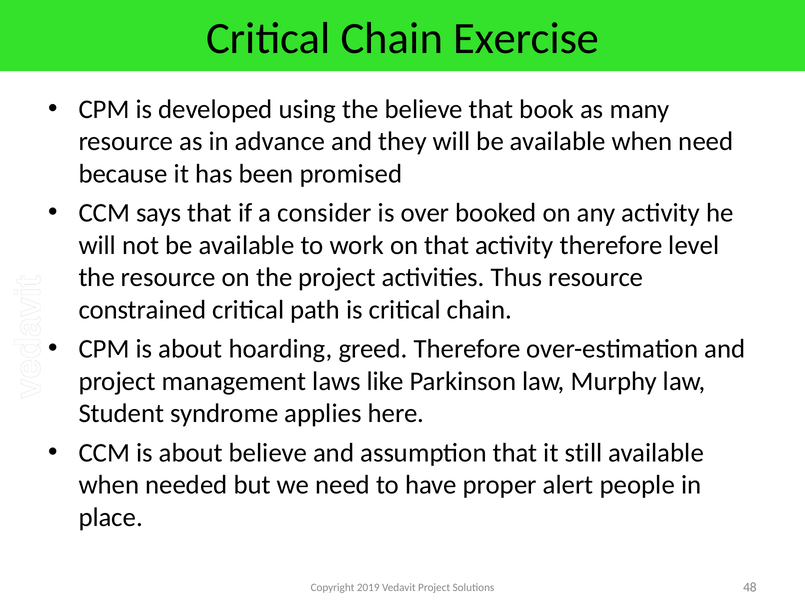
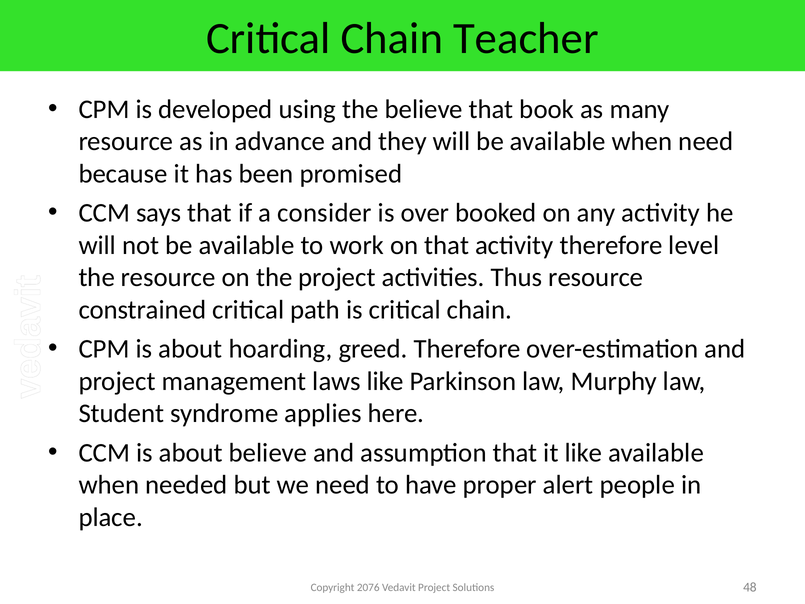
Exercise: Exercise -> Teacher (526, 39)
it still: still -> like (583, 453)
2019: 2019 -> 2076 (368, 587)
